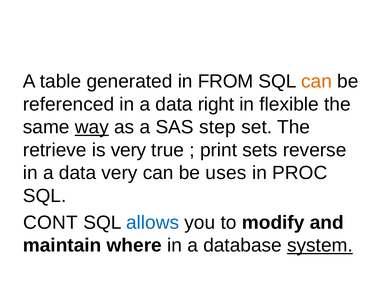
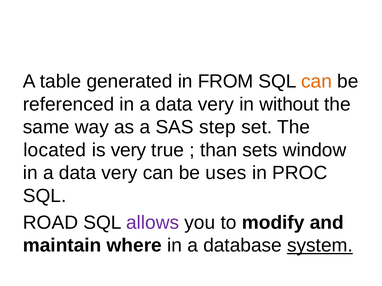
right: right -> very (216, 104)
flexible: flexible -> without (289, 104)
way underline: present -> none (92, 127)
retrieve: retrieve -> located (55, 150)
print: print -> than (219, 150)
reverse: reverse -> window (315, 150)
CONT: CONT -> ROAD (50, 223)
allows colour: blue -> purple (153, 223)
